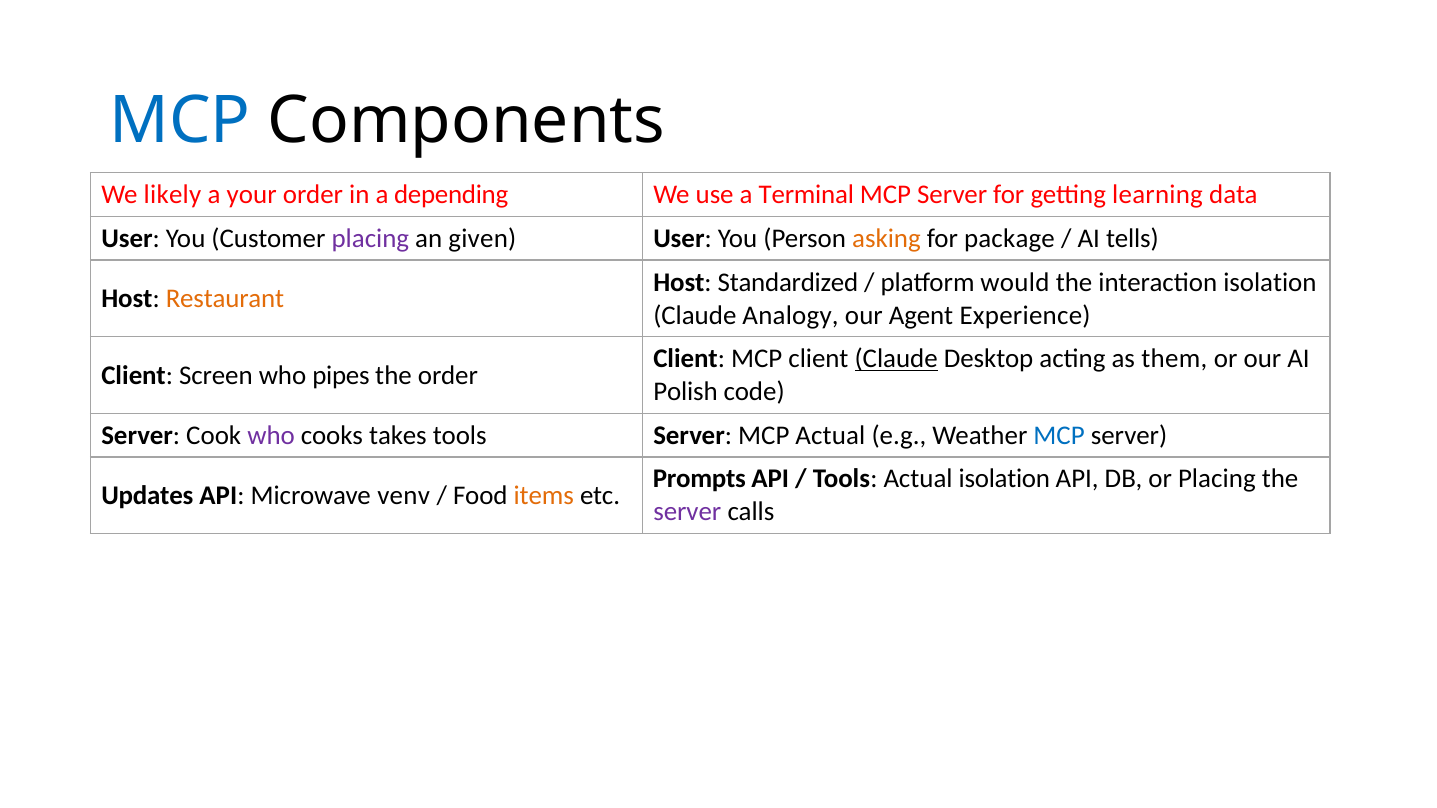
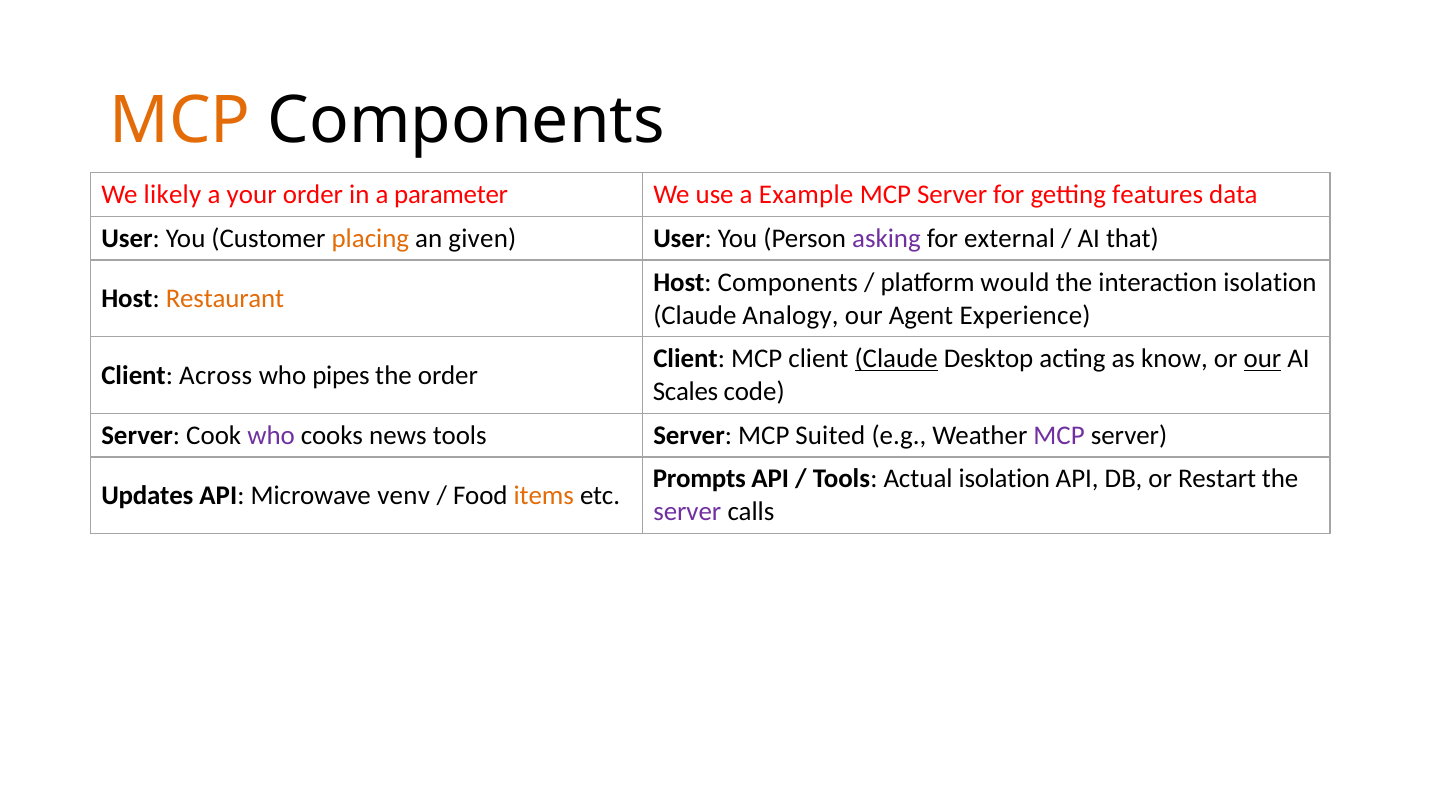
MCP colour: blue -> orange (180, 121)
depending: depending -> parameter (451, 195)
Terminal: Terminal -> Example (806, 195)
learning: learning -> features (1158, 195)
placing colour: purple -> orange (370, 239)
asking colour: orange -> purple (886, 239)
package: package -> external (1009, 239)
tells: tells -> that (1132, 239)
Host Standardized: Standardized -> Components (788, 282)
them: them -> know (1174, 359)
our underline: none -> present (1262, 359)
Screen: Screen -> Across (216, 375)
Polish: Polish -> Scales (686, 392)
takes: takes -> news (398, 436)
MCP Actual: Actual -> Suited (830, 436)
MCP colour: blue -> purple (1059, 436)
or Placing: Placing -> Restart (1217, 479)
